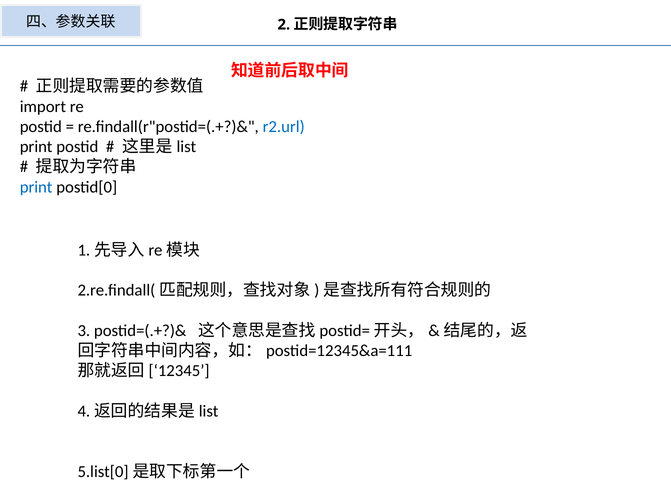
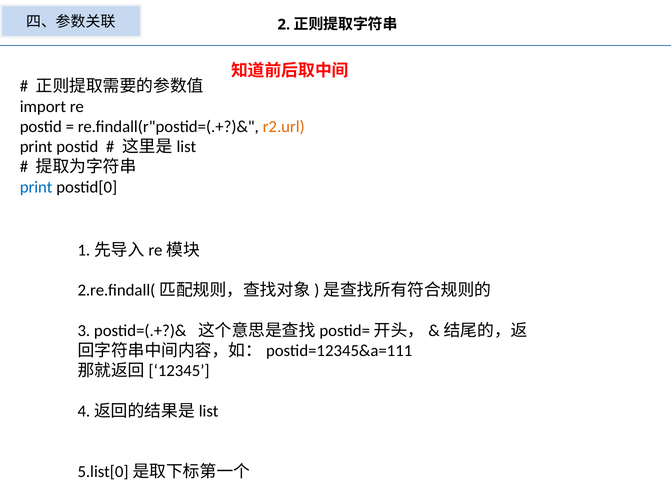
r2.url colour: blue -> orange (284, 127)
